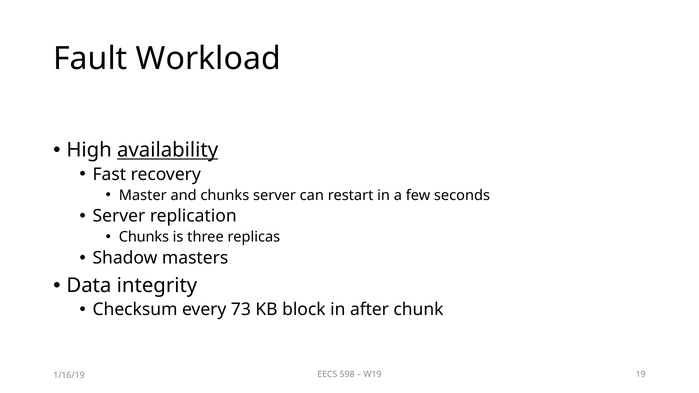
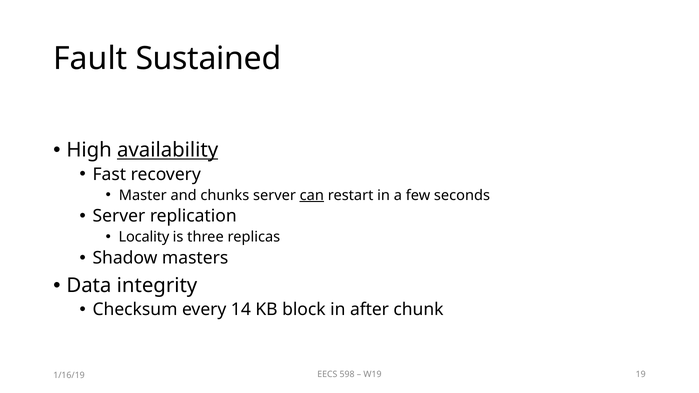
Workload: Workload -> Sustained (208, 59)
can underline: none -> present (312, 195)
Chunks: Chunks -> Locality (144, 237)
73: 73 -> 14 (241, 310)
